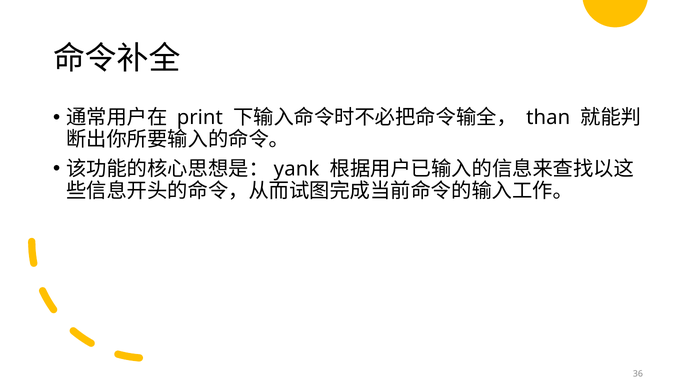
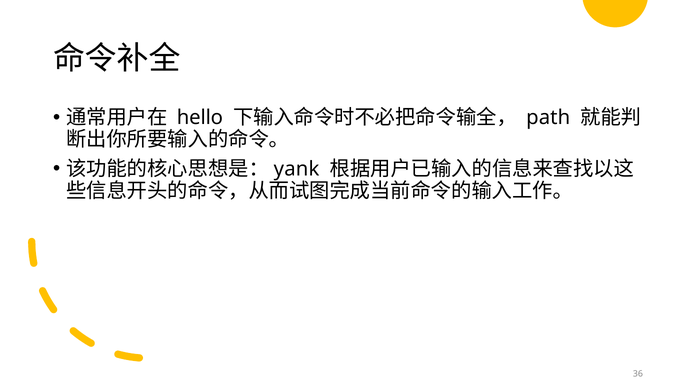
print: print -> hello (200, 118)
than: than -> path (548, 118)
